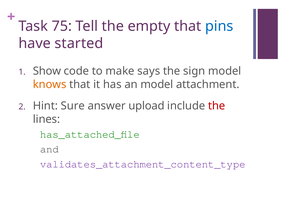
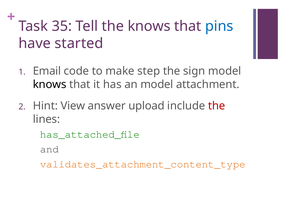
75: 75 -> 35 (62, 26)
the empty: empty -> knows (149, 26)
Show: Show -> Email (47, 71)
says: says -> step (149, 71)
knows colour: orange -> black (50, 84)
Sure: Sure -> View (73, 106)
validates_attachment_content_type colour: purple -> orange (143, 164)
